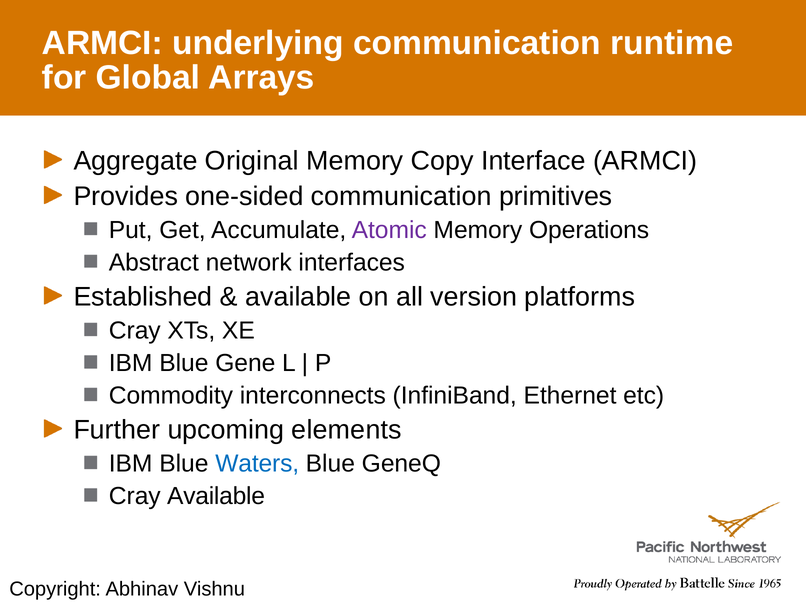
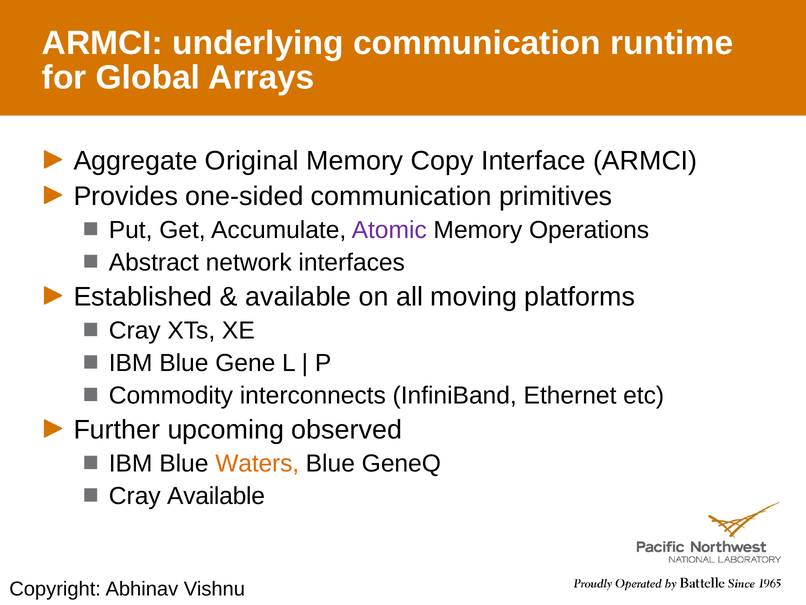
version: version -> moving (474, 297)
elements: elements -> observed (347, 430)
Waters colour: blue -> orange (257, 463)
